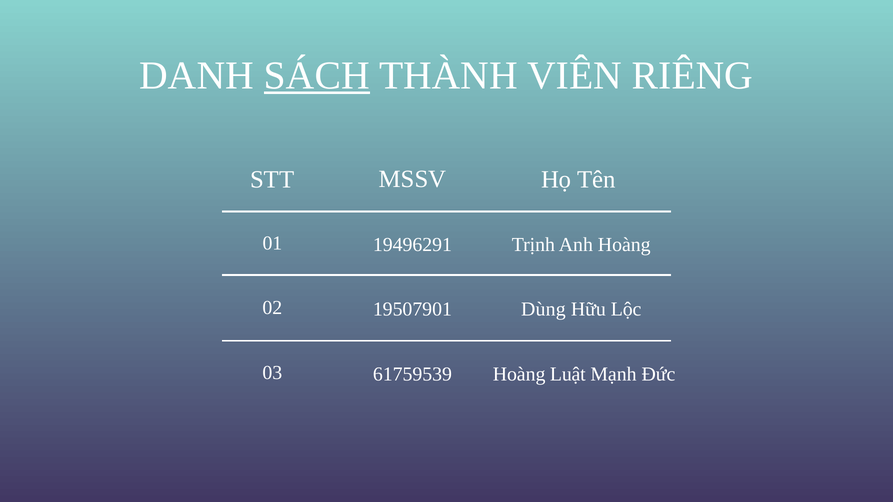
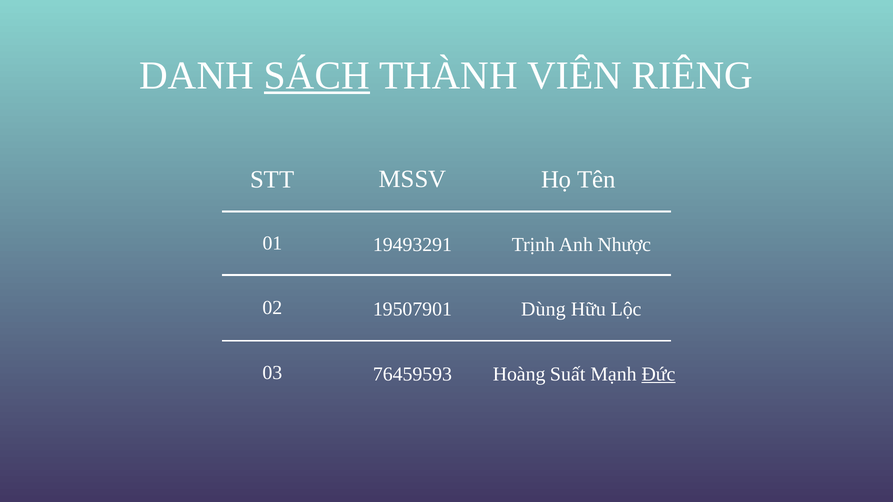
19496291: 19496291 -> 19493291 (412, 245)
Anh Hoàng: Hoàng -> Nhược (624, 245)
61759539: 61759539 -> 76459593 (412, 374)
Luật: Luật -> Suất (568, 374)
Đức underline: none -> present (658, 374)
